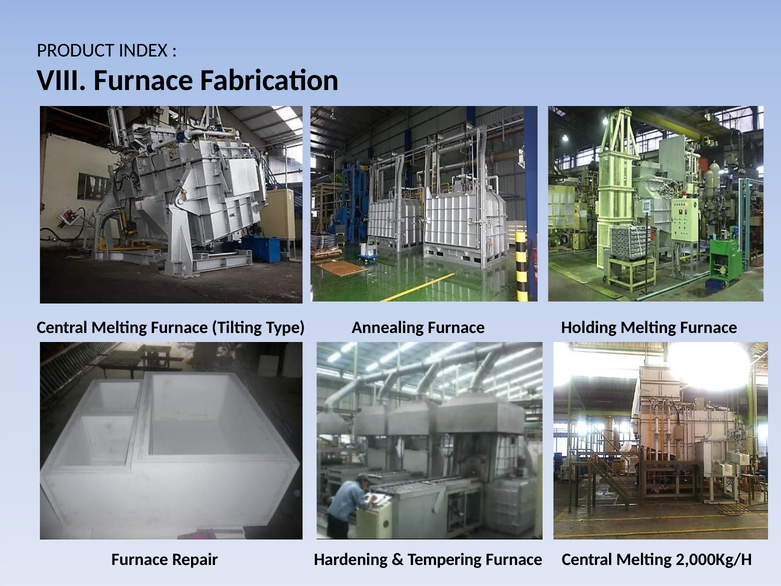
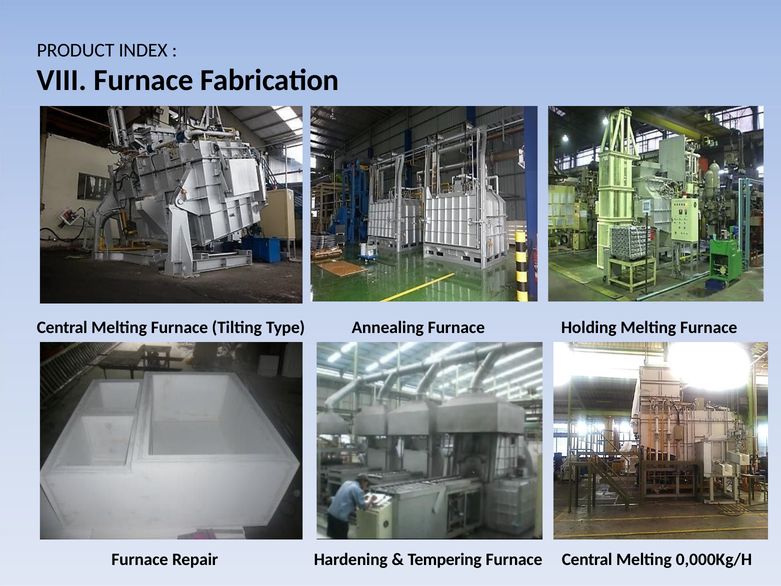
2,000Kg/H: 2,000Kg/H -> 0,000Kg/H (714, 559)
